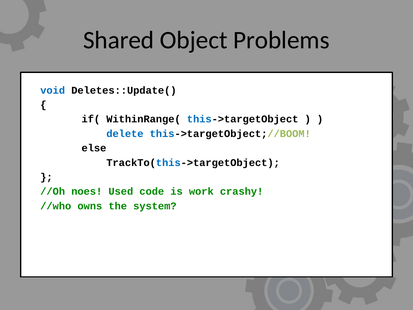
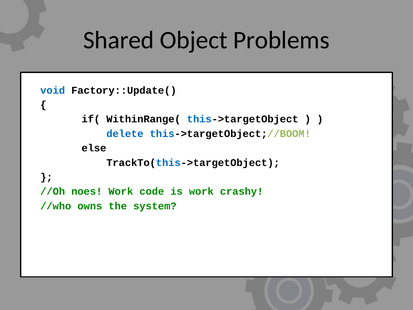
Deletes::Update(: Deletes::Update( -> Factory::Update( (124, 90)
noes Used: Used -> Work (121, 191)
